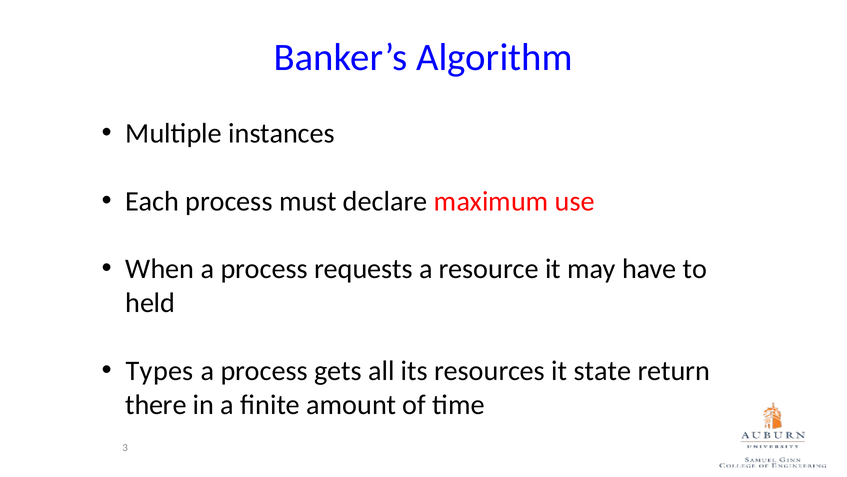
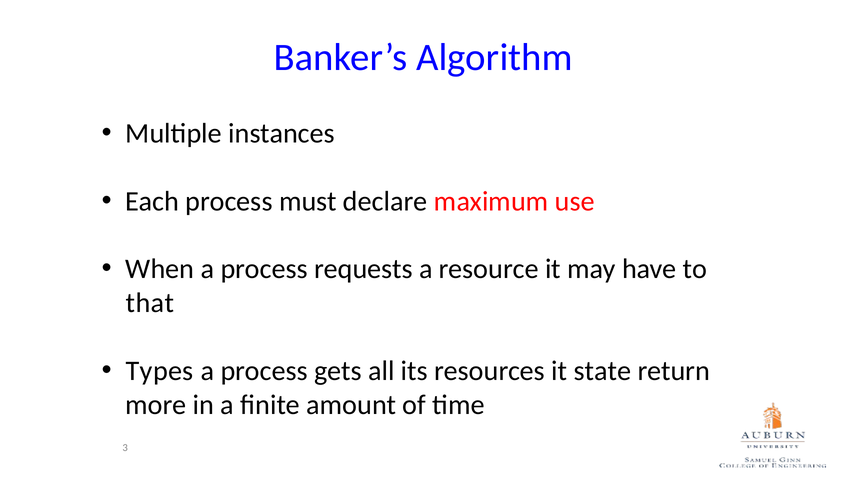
held: held -> that (150, 303)
there: there -> more (156, 404)
